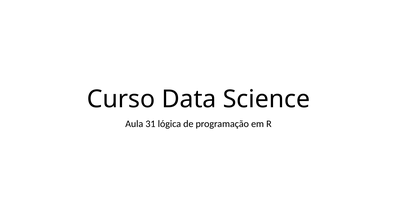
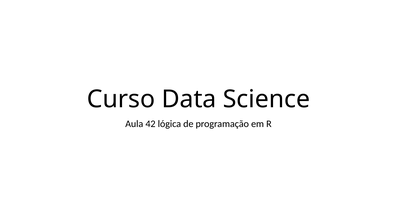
31: 31 -> 42 (150, 124)
